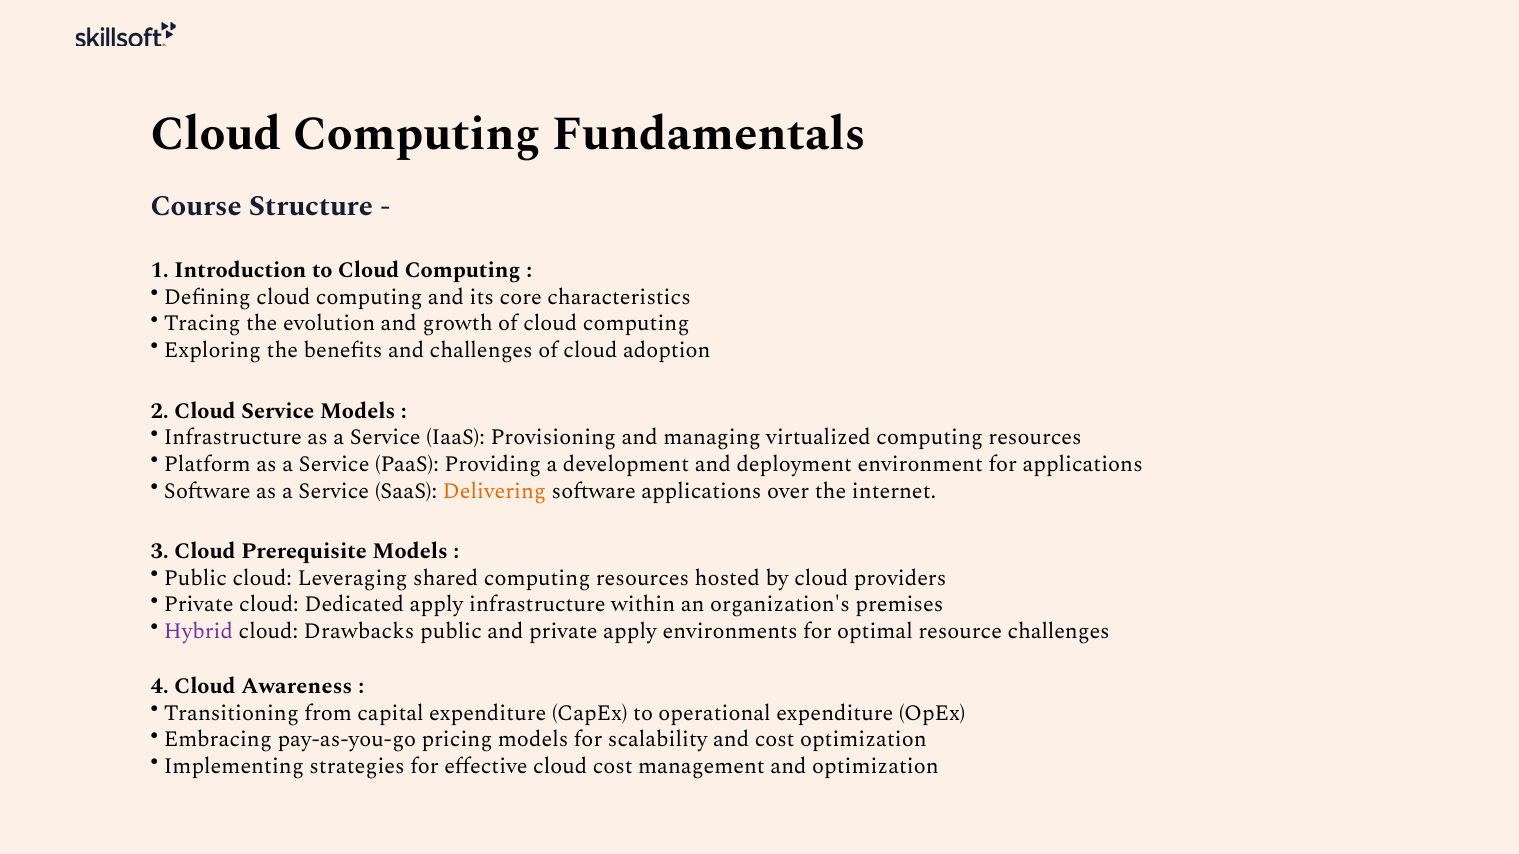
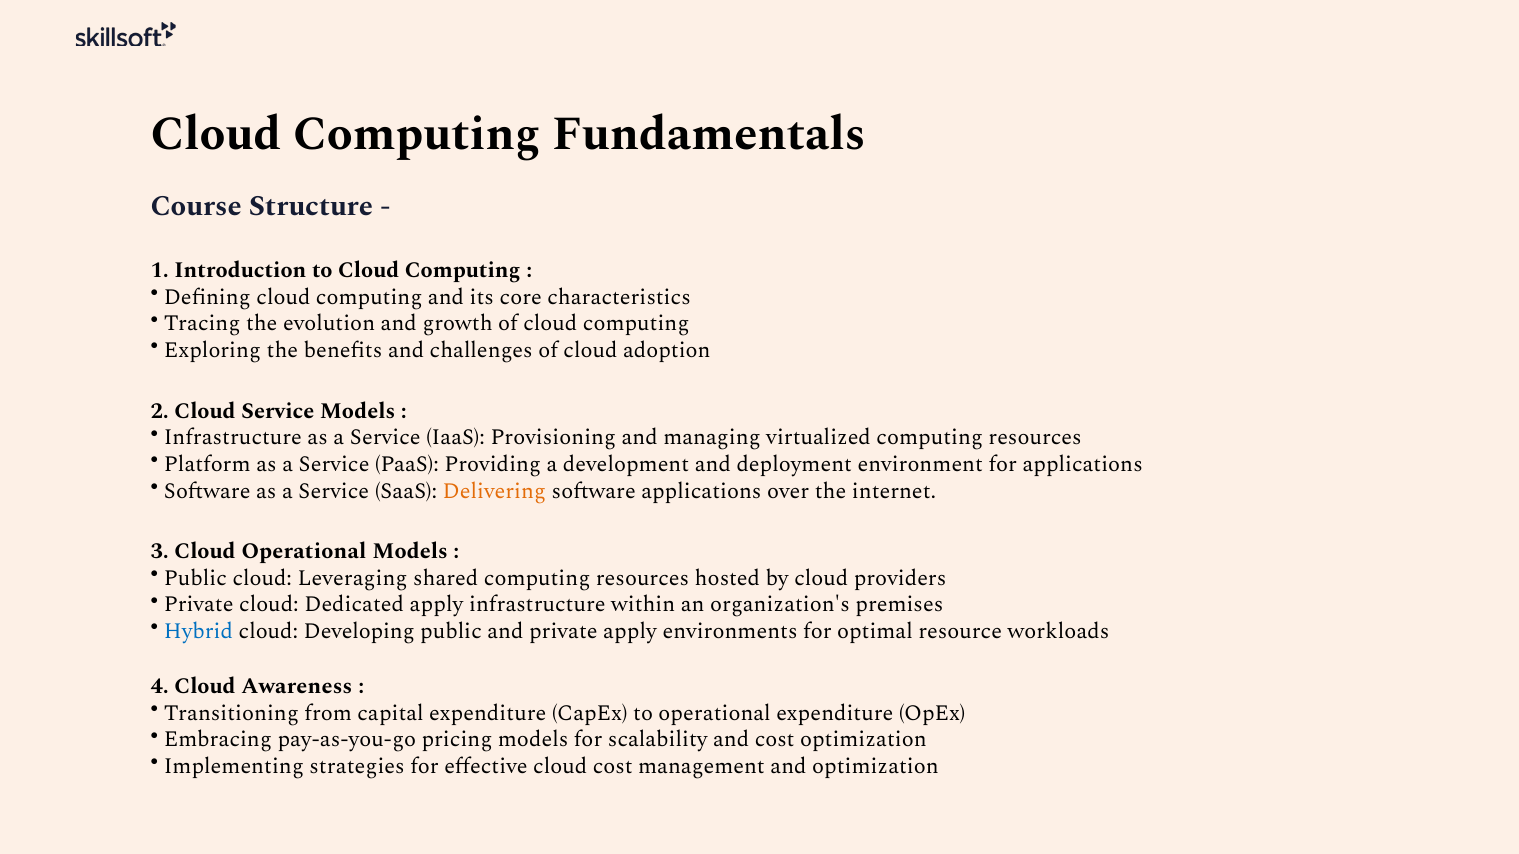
Cloud Prerequisite: Prerequisite -> Operational (304, 552)
Hybrid colour: purple -> blue (198, 632)
Drawbacks: Drawbacks -> Developing (359, 632)
resource challenges: challenges -> workloads (1059, 632)
